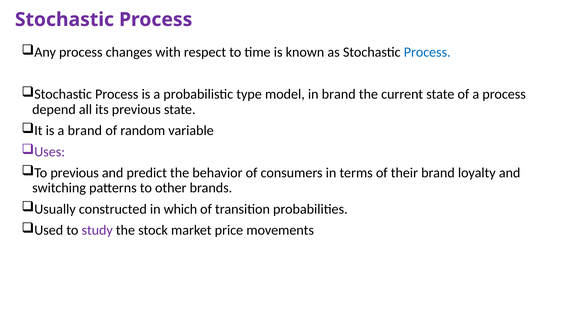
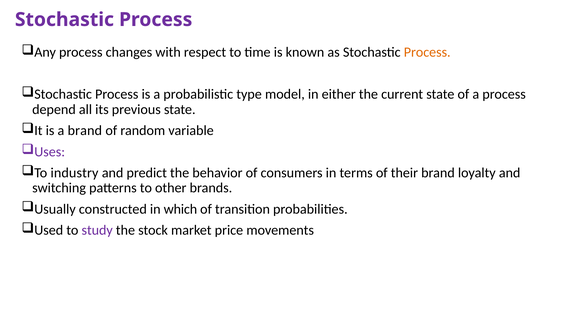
Process colour: blue -> orange (427, 52)
in brand: brand -> either (339, 94)
To previous: previous -> industry (74, 173)
